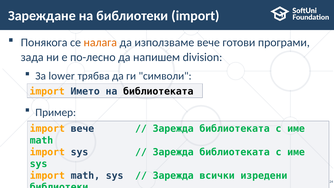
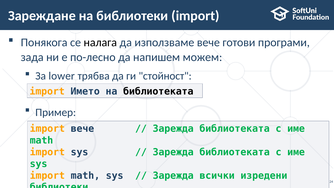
налага colour: orange -> black (100, 42)
division: division -> можем (202, 57)
символи: символи -> стойност (165, 76)
